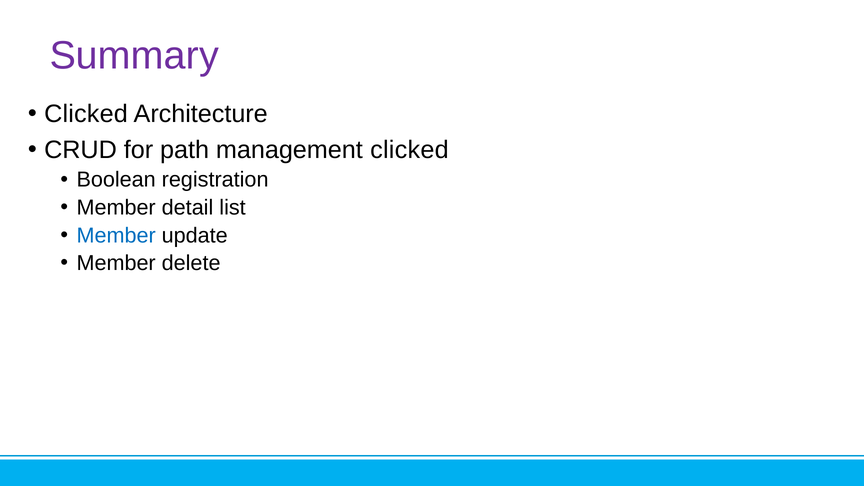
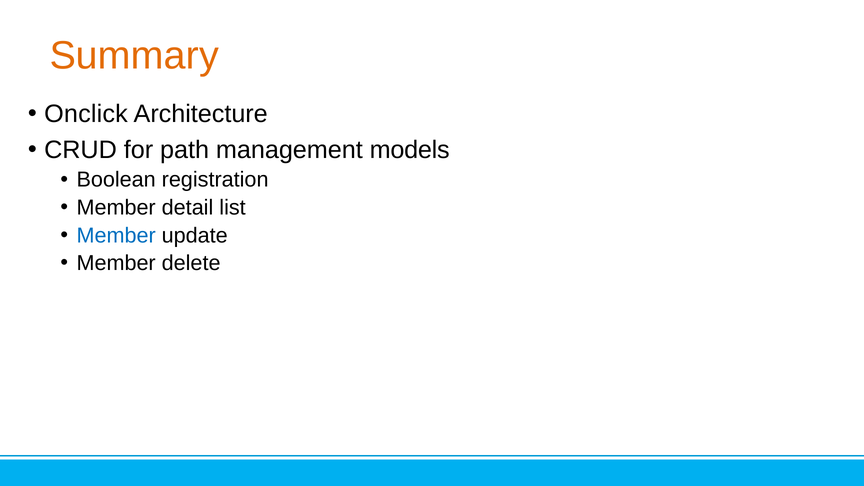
Summary colour: purple -> orange (134, 55)
Clicked: Clicked -> Onclick (86, 114)
management clicked: clicked -> models (410, 150)
